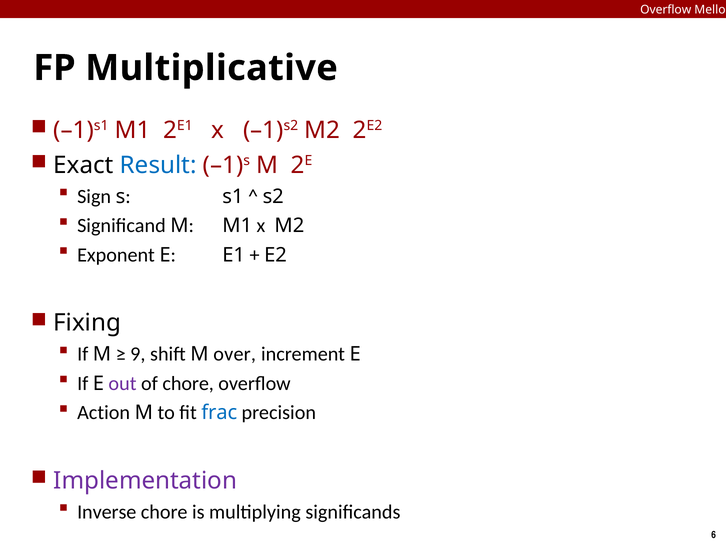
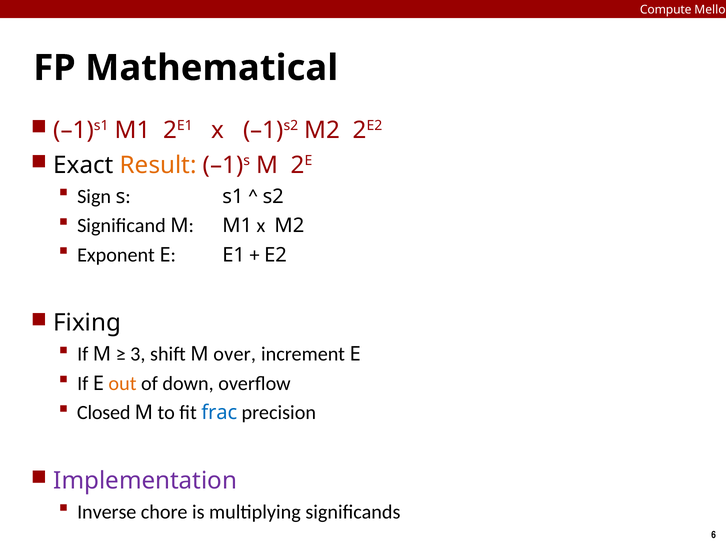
Overflow: Overflow -> Compute (666, 10)
Multiplicative: Multiplicative -> Mathematical (212, 68)
Result colour: blue -> orange (158, 165)
9: 9 -> 3 (138, 355)
out colour: purple -> orange (122, 384)
of chore: chore -> down (188, 384)
Action: Action -> Closed (104, 413)
